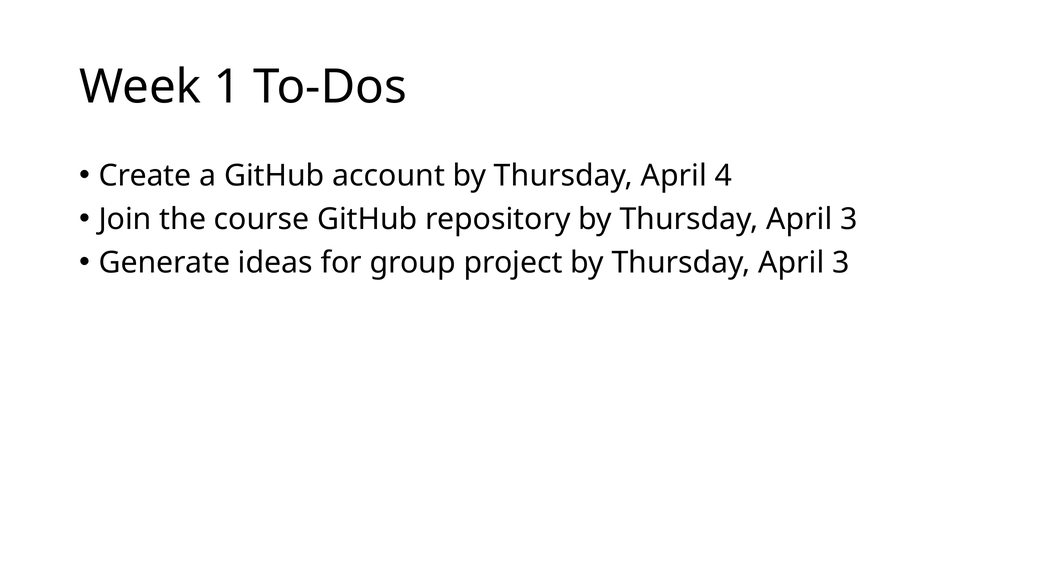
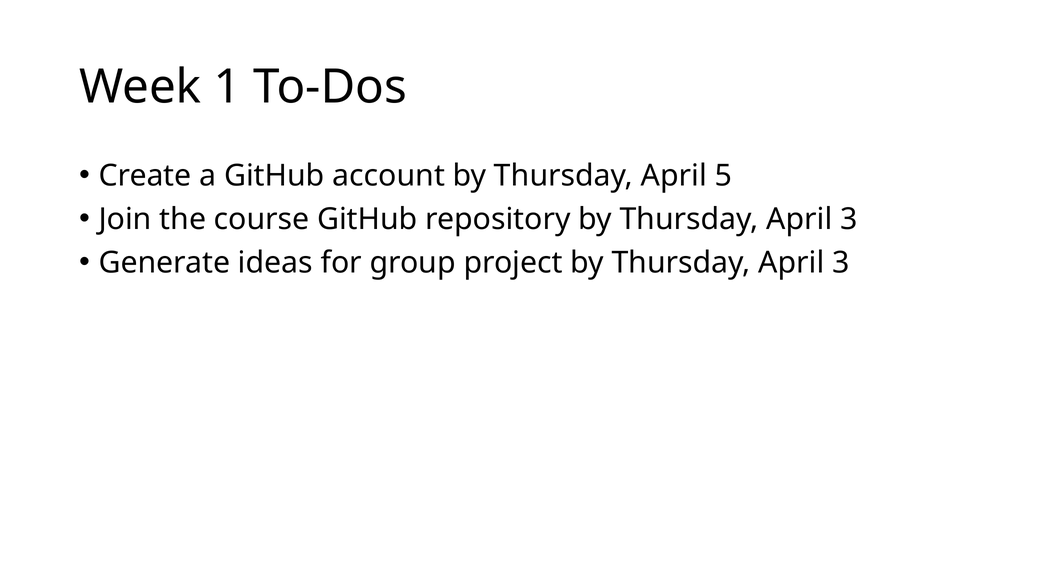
4: 4 -> 5 (723, 175)
